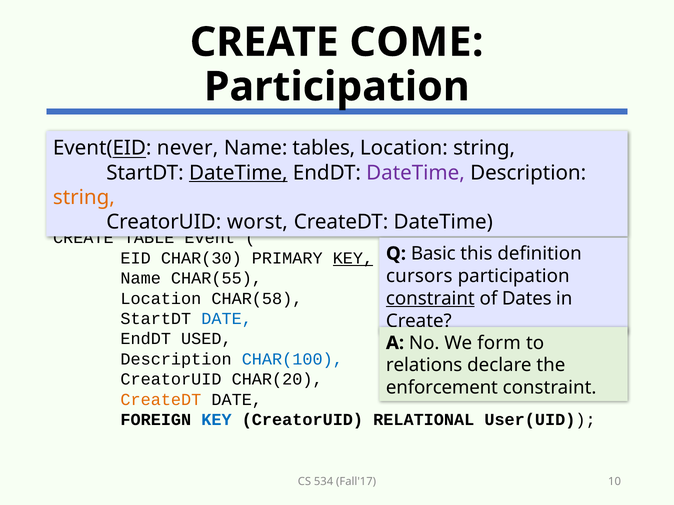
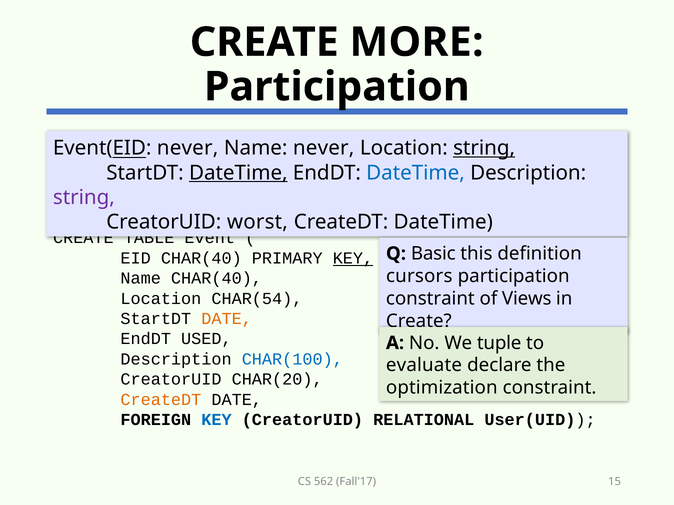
COME: COME -> MORE (417, 42)
Name tables: tables -> never (324, 148)
string underline: none -> present (484, 148)
DateTime colour: purple -> blue (416, 173)
string colour: orange -> purple (84, 198)
EID CHAR(30: CHAR(30 -> CHAR(40 (201, 258)
Name CHAR(55: CHAR(55 -> CHAR(40 (216, 279)
CHAR(58: CHAR(58 -> CHAR(54 (257, 299)
constraint underline: present -> none (430, 299)
Dates: Dates -> Views (527, 299)
DATE colour: blue -> orange (227, 319)
form: form -> tuple (499, 343)
relations: relations -> evaluate (424, 366)
enforcement: enforcement -> optimization (442, 388)
534: 534 -> 562 (324, 482)
10: 10 -> 15 (615, 482)
